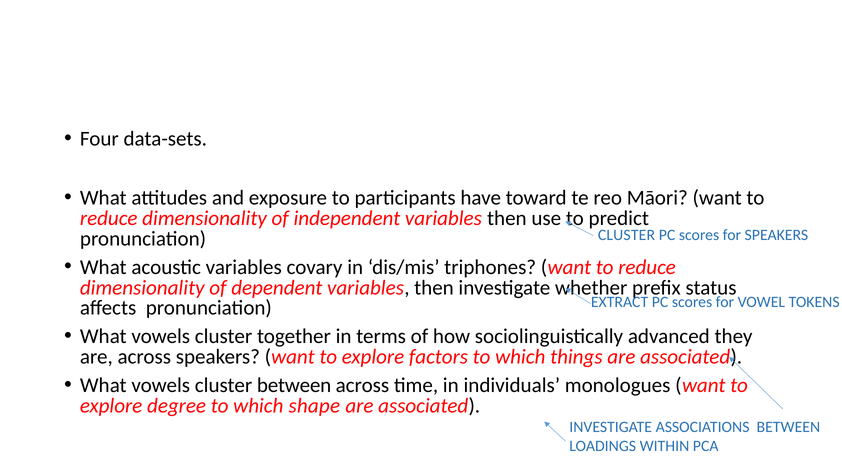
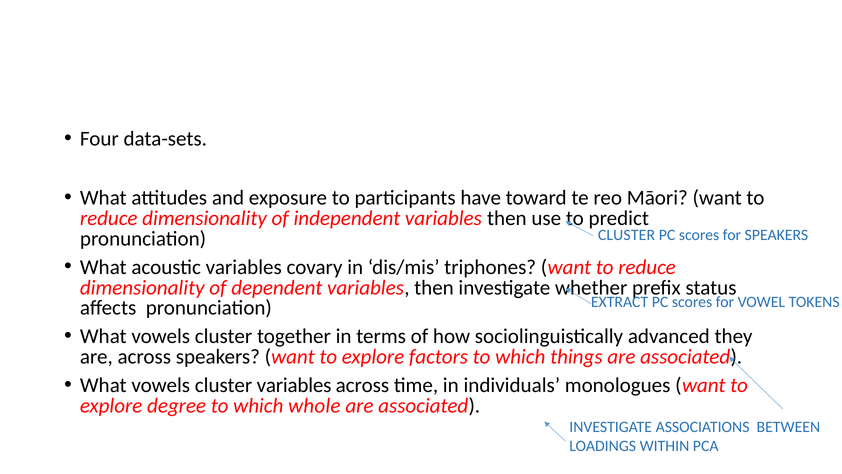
cluster between: between -> variables (294, 385)
shape: shape -> whole (314, 405)
